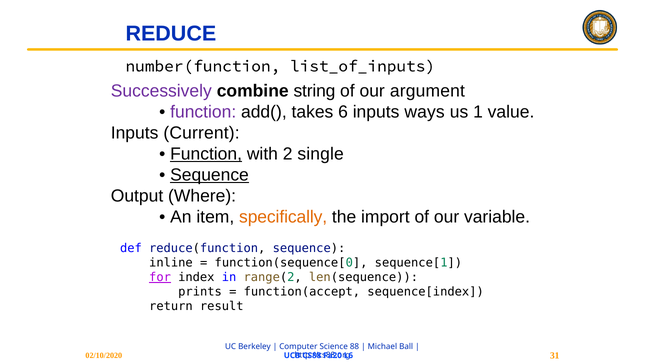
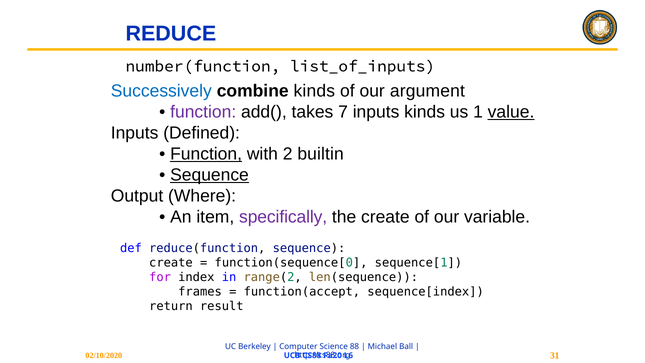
Successively colour: purple -> blue (161, 91)
combine string: string -> kinds (314, 91)
6: 6 -> 7 (343, 112)
inputs ways: ways -> kinds (425, 112)
value underline: none -> present (511, 112)
Current: Current -> Defined (202, 133)
single: single -> builtin (321, 154)
specifically colour: orange -> purple (283, 217)
the import: import -> create (385, 217)
inline: inline -> create (171, 263)
for underline: present -> none (160, 277)
prints: prints -> frames (200, 292)
